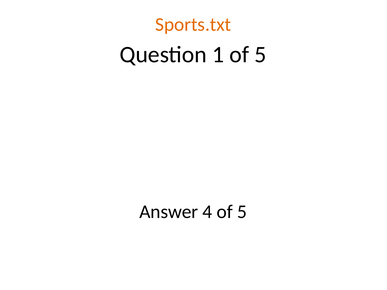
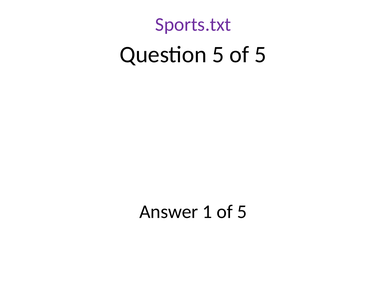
Sports.txt colour: orange -> purple (193, 24)
Question 1: 1 -> 5 (218, 55)
4: 4 -> 1 (207, 212)
